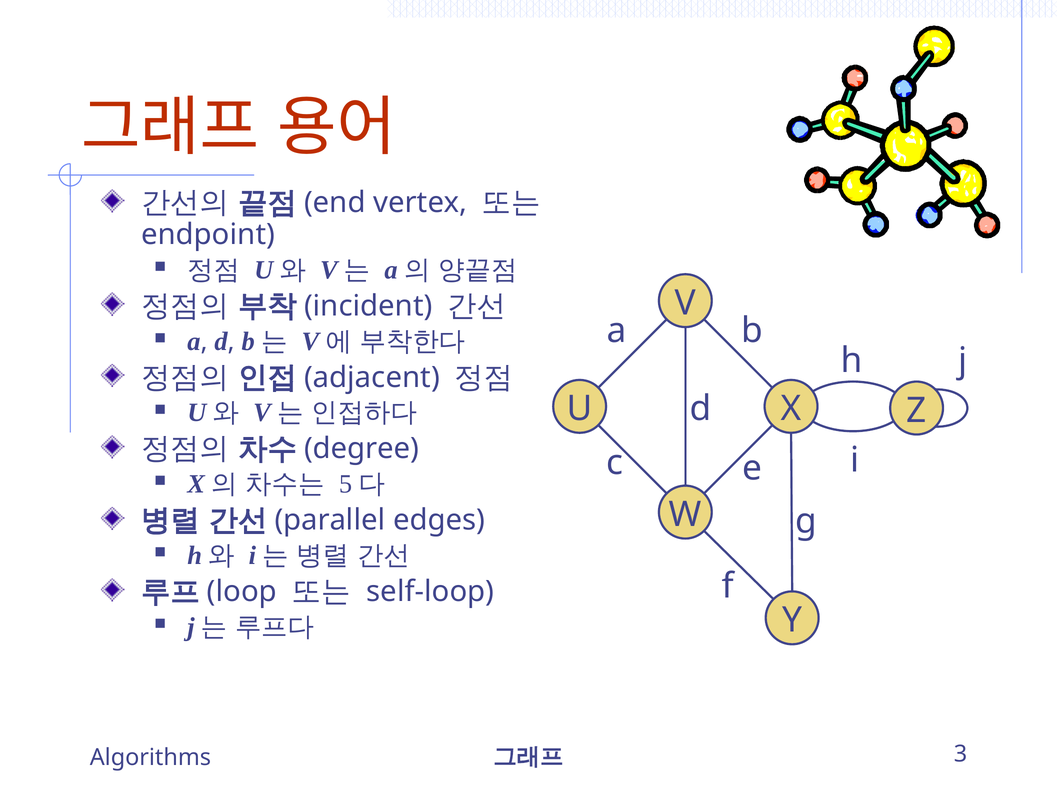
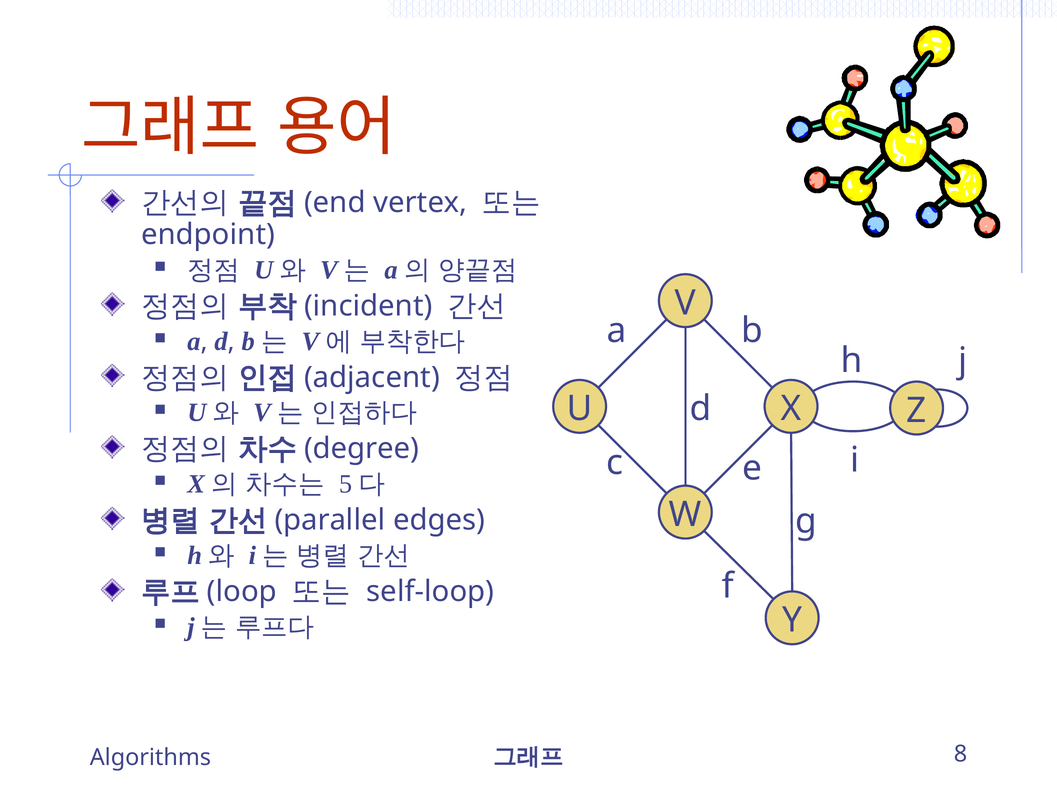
3: 3 -> 8 (960, 754)
